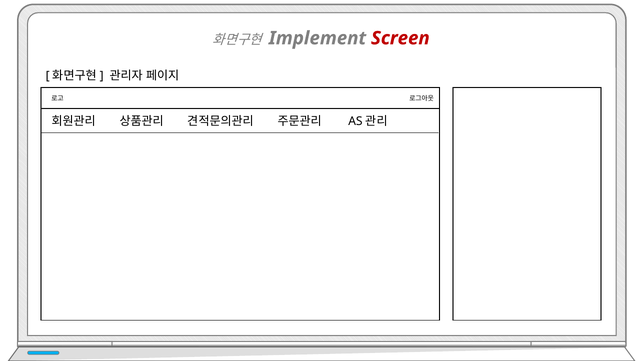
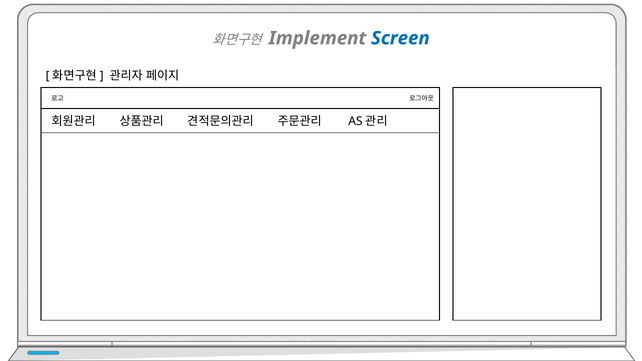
Screen colour: red -> blue (400, 38)
